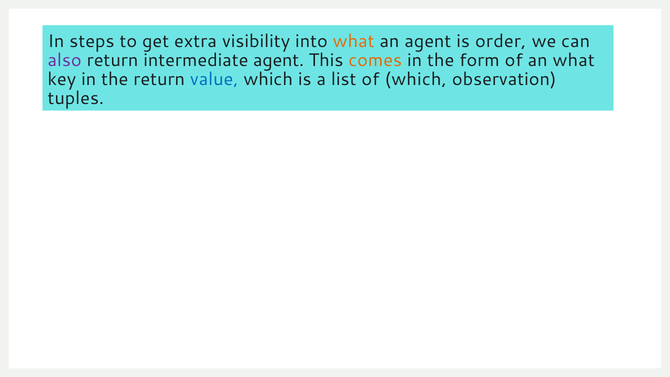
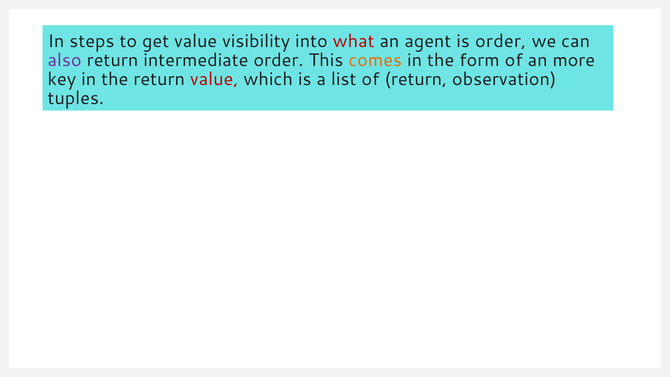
get extra: extra -> value (196, 41)
what colour: orange -> red (354, 41)
intermediate agent: agent -> order (278, 60)
an what: what -> more (574, 60)
value colour: blue -> red (214, 79)
of which: which -> return (416, 79)
